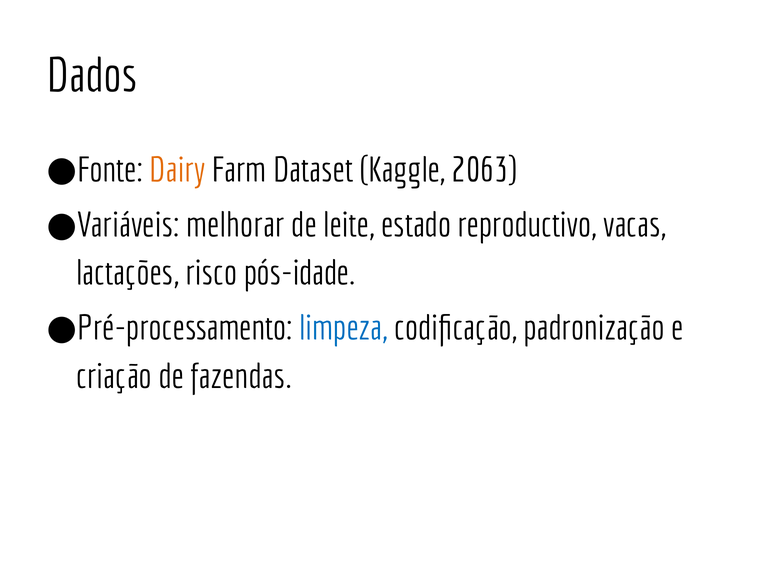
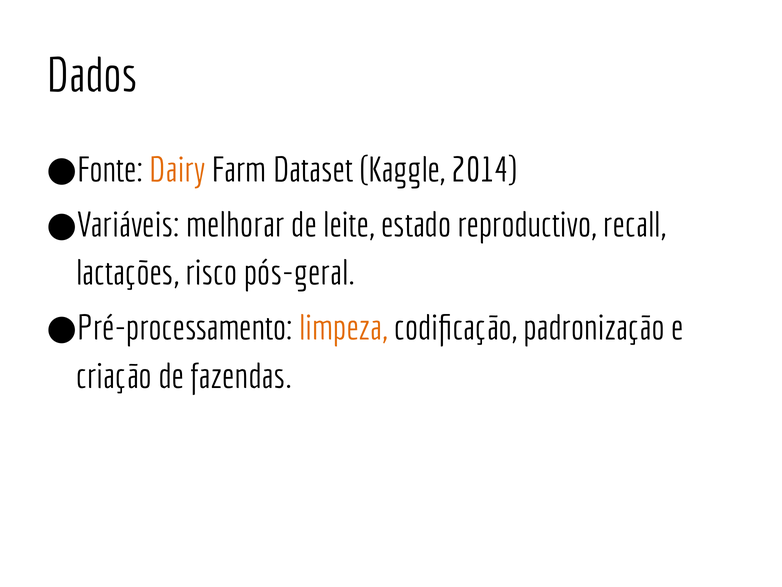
2063: 2063 -> 2014 (485, 170)
vacas: vacas -> recall (635, 225)
pós-idade: pós-idade -> pós-geral (299, 273)
limpeza colour: blue -> orange (343, 328)
